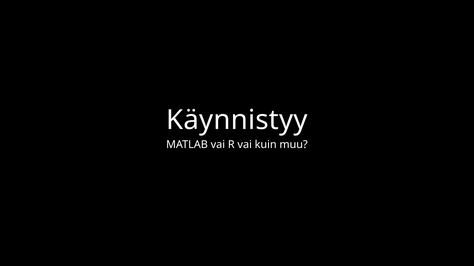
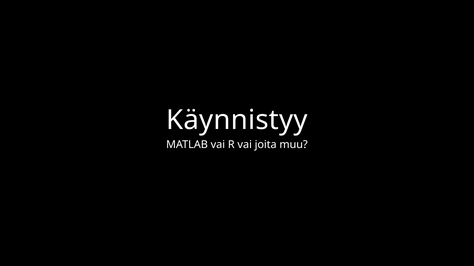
kuin: kuin -> joita (266, 145)
